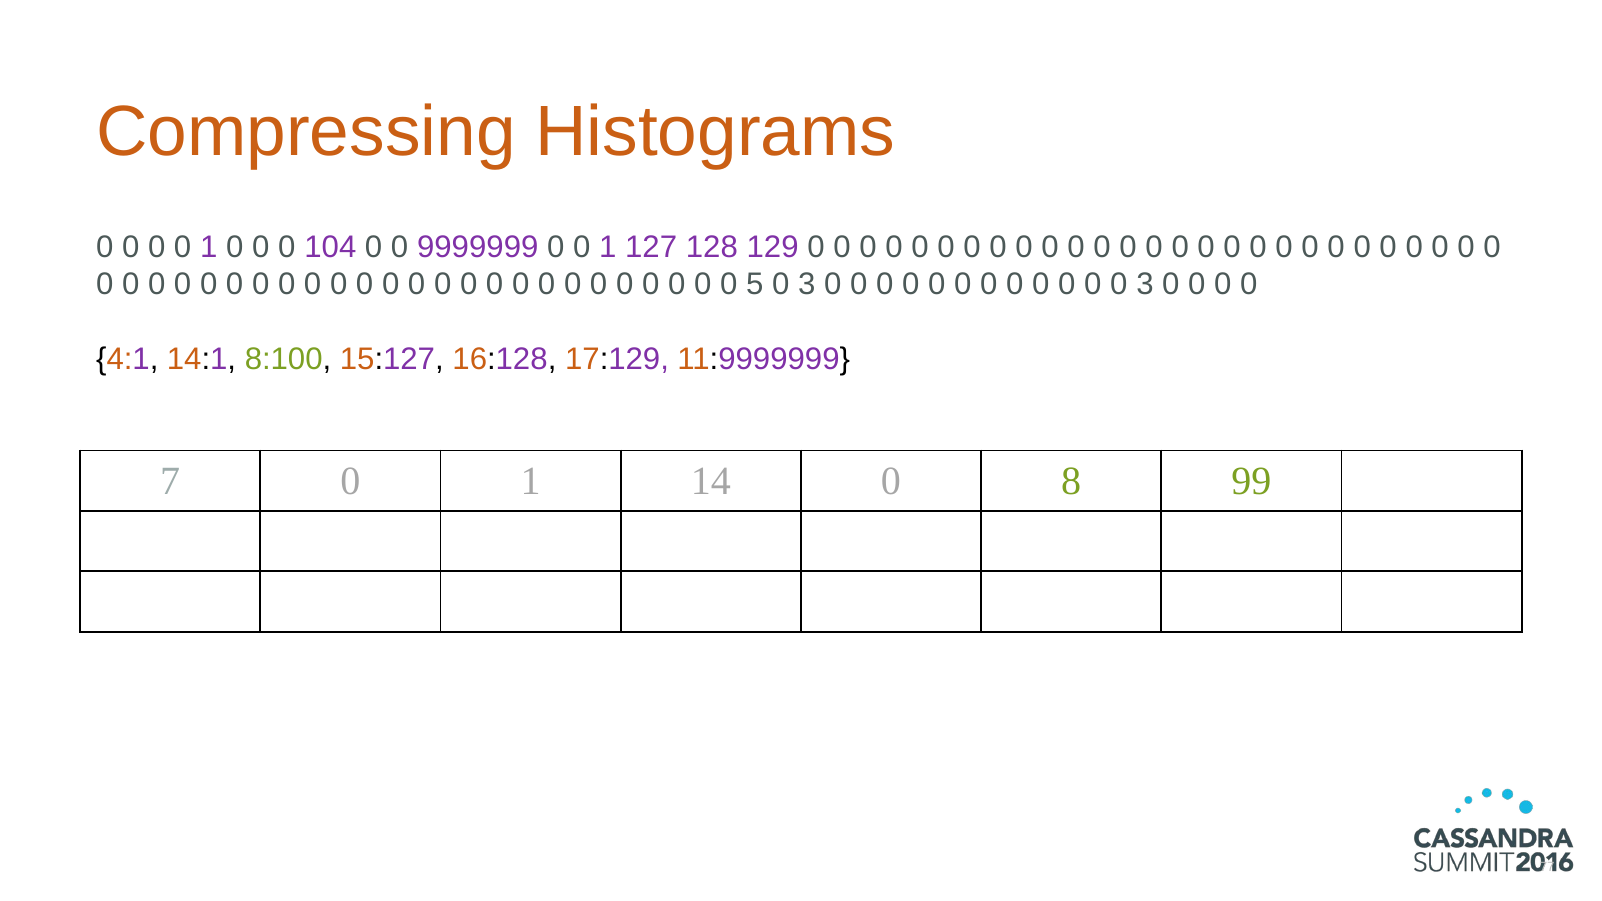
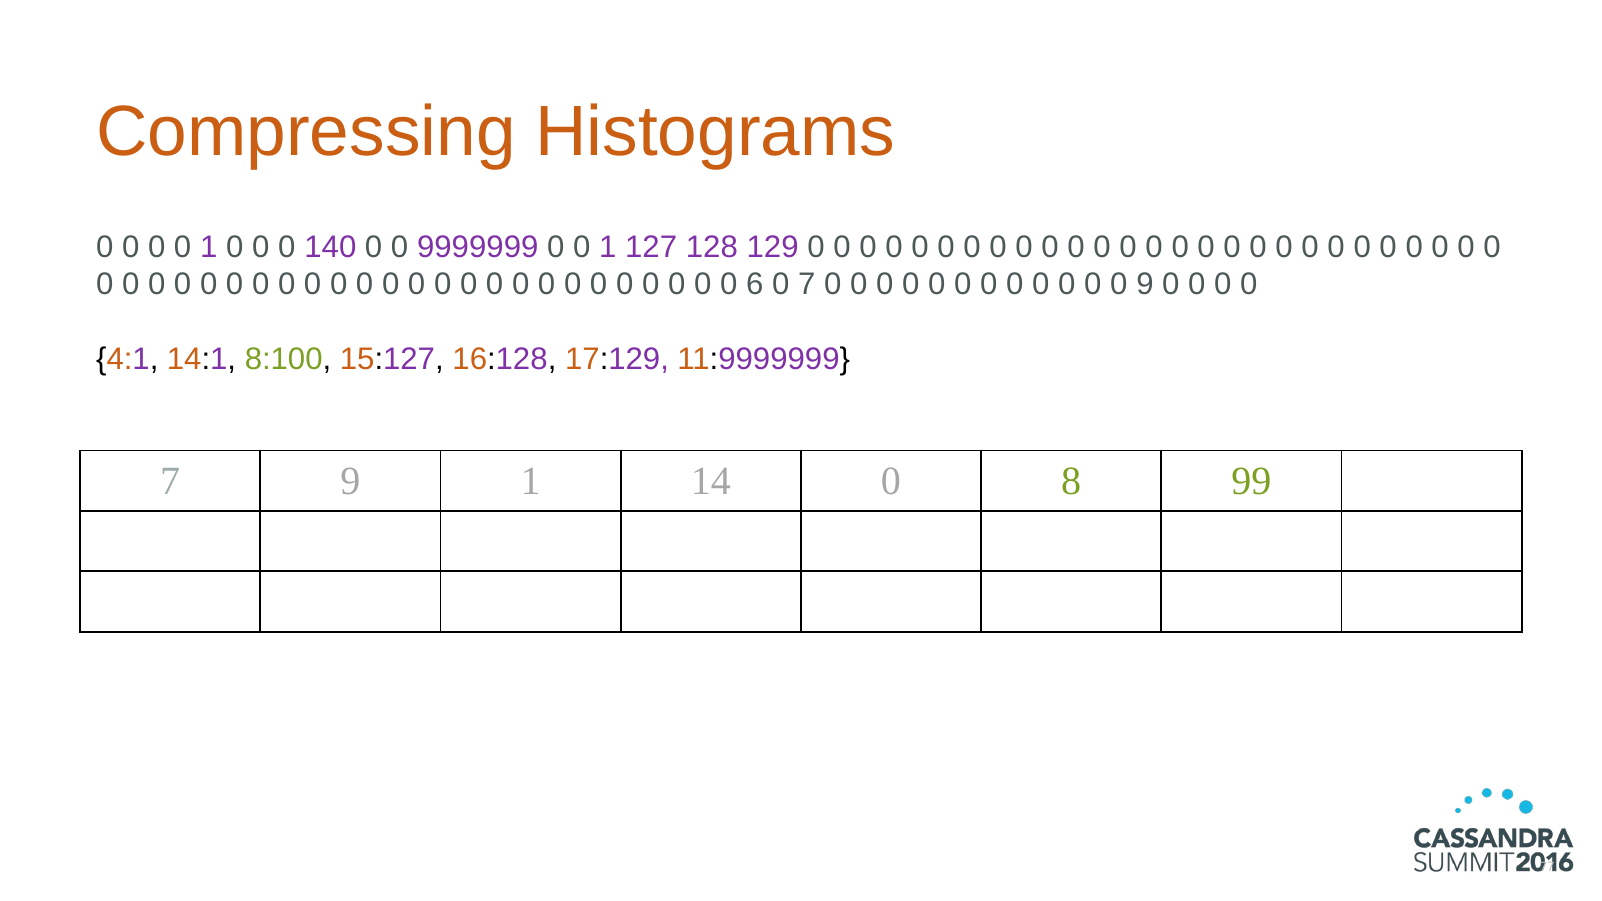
104: 104 -> 140 (330, 247)
5: 5 -> 6 (755, 285)
3: 3 -> 7 (807, 285)
0 0 3: 3 -> 9 (1145, 285)
7 0: 0 -> 9 (350, 481)
